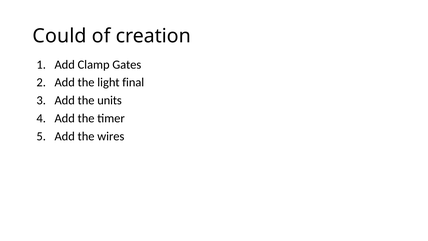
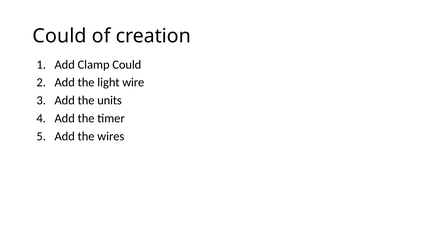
Clamp Gates: Gates -> Could (127, 65)
final: final -> wire (133, 82)
